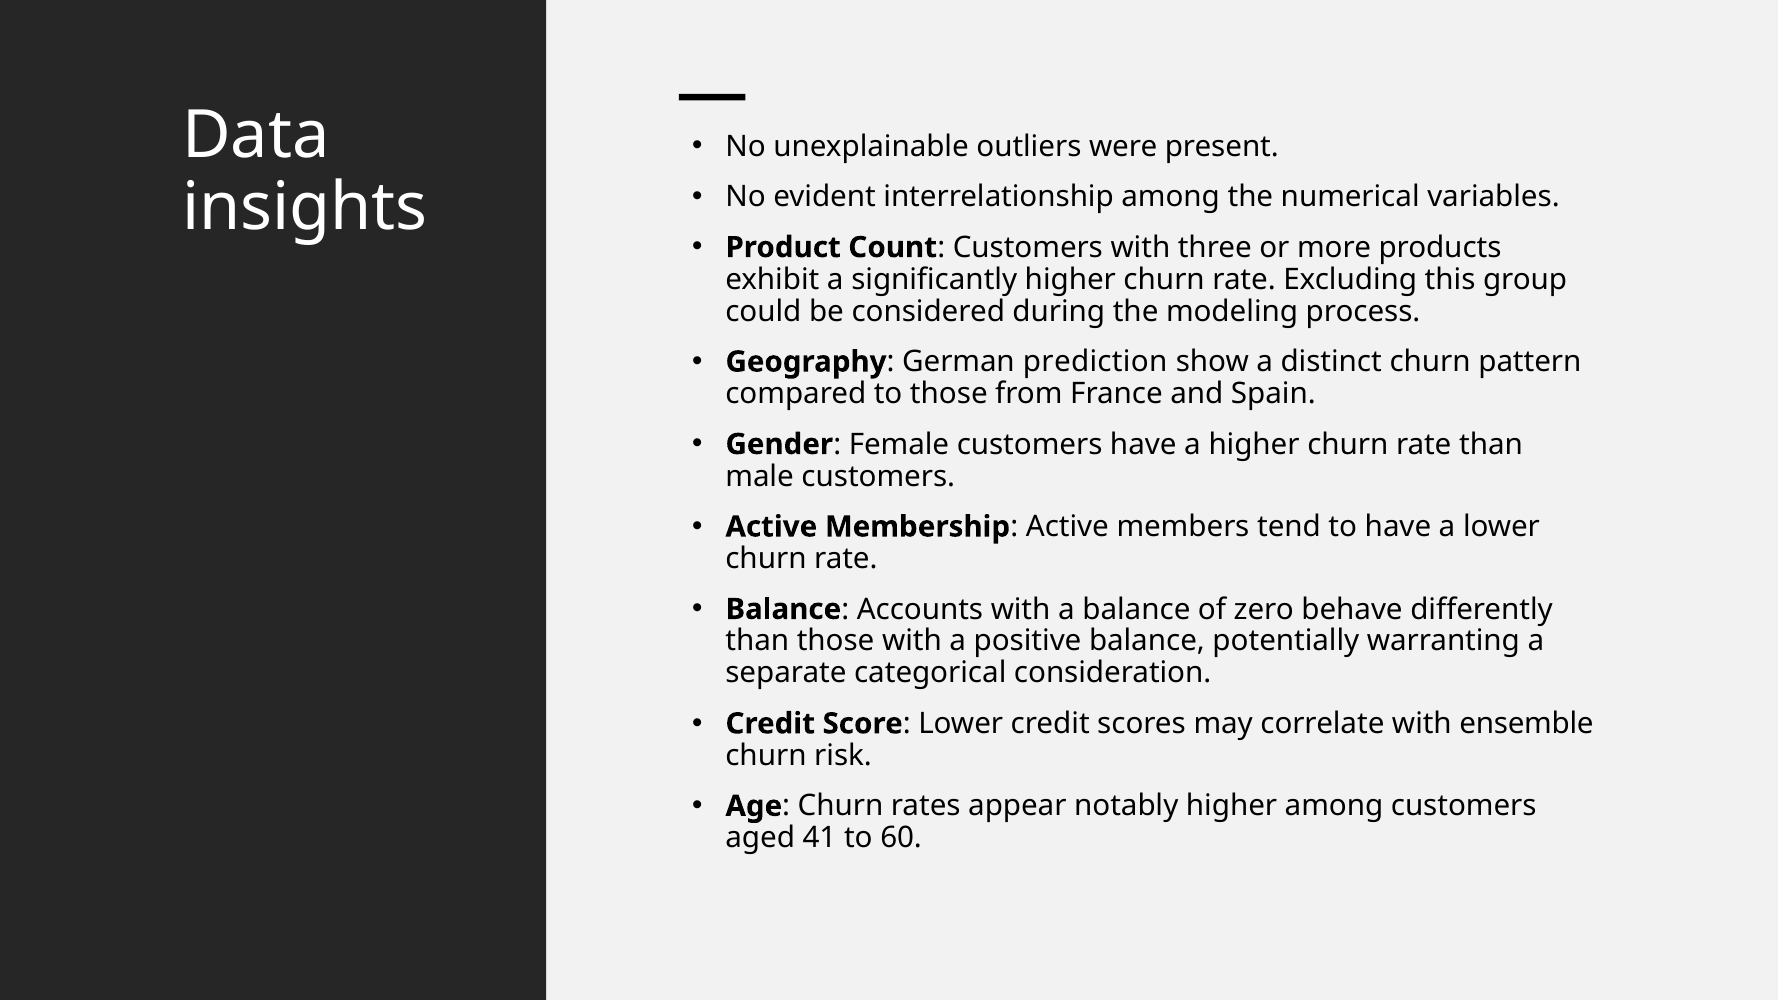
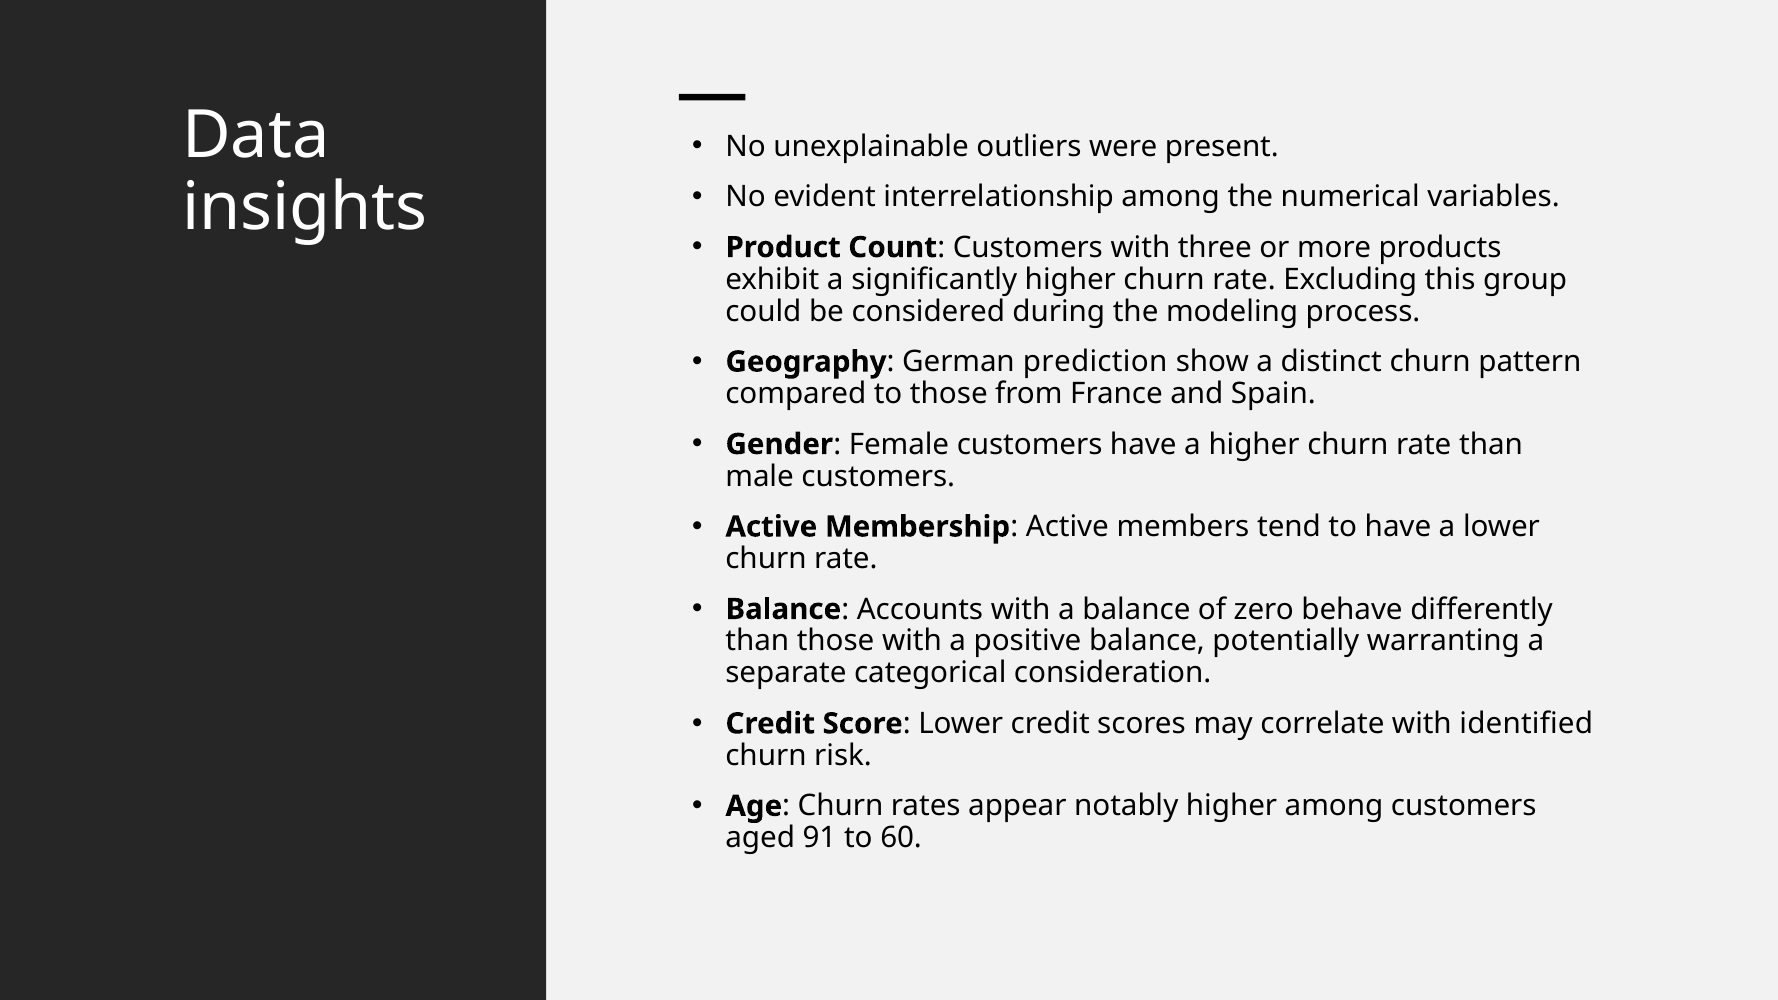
ensemble: ensemble -> identified (1526, 724)
41: 41 -> 91 (819, 838)
